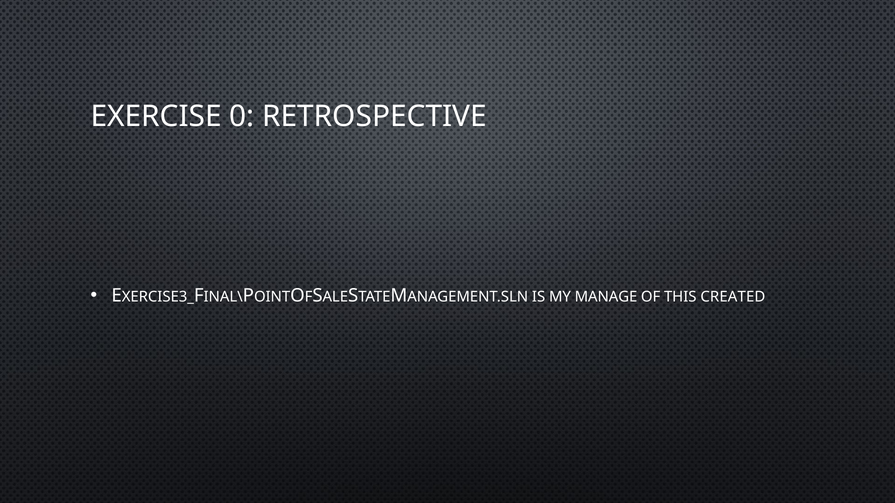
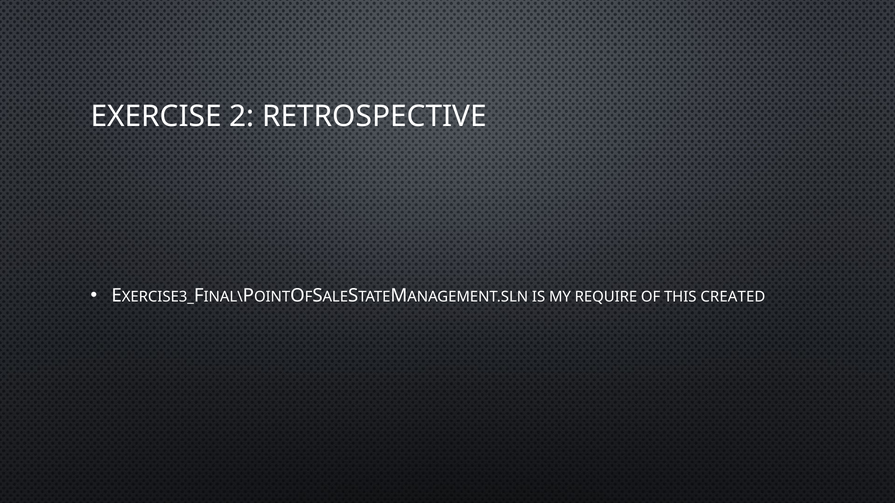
0: 0 -> 2 (242, 117)
MANAGE: MANAGE -> REQUIRE (606, 297)
